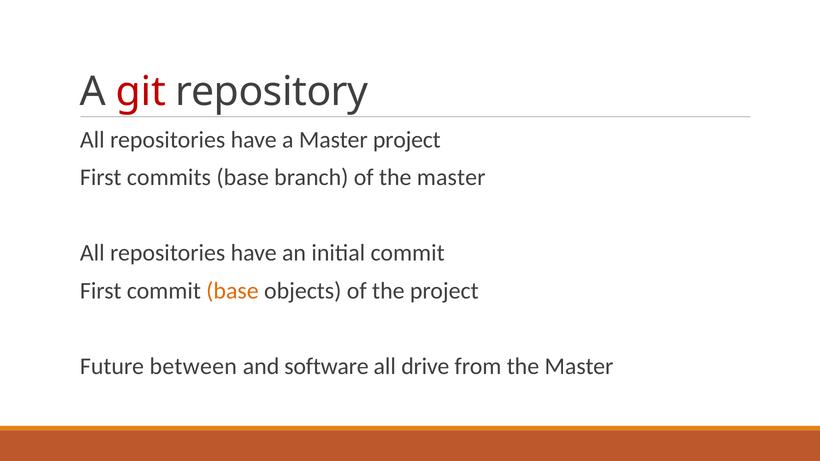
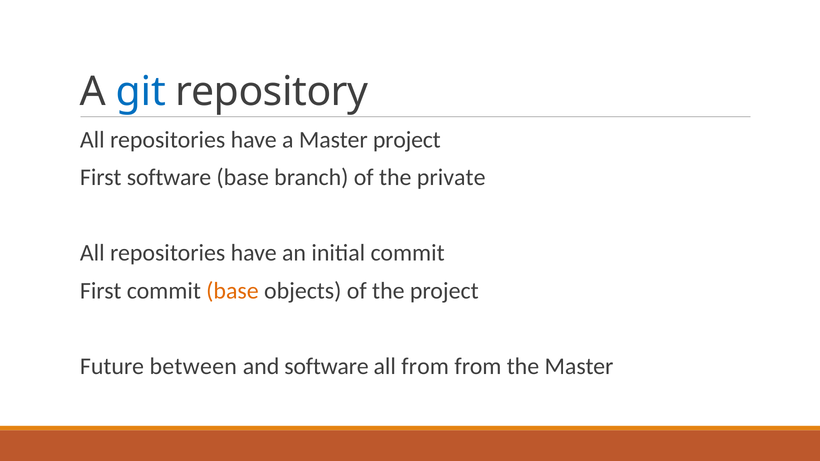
git colour: red -> blue (141, 92)
First commits: commits -> software (169, 178)
of the master: master -> private (451, 178)
all drive: drive -> from (425, 366)
